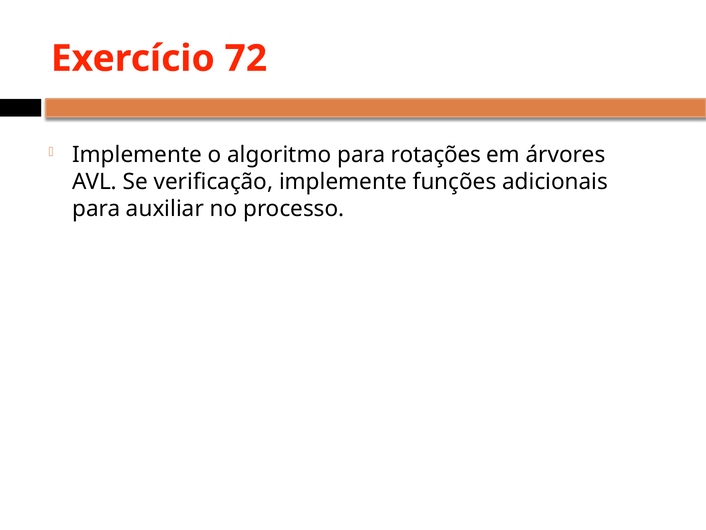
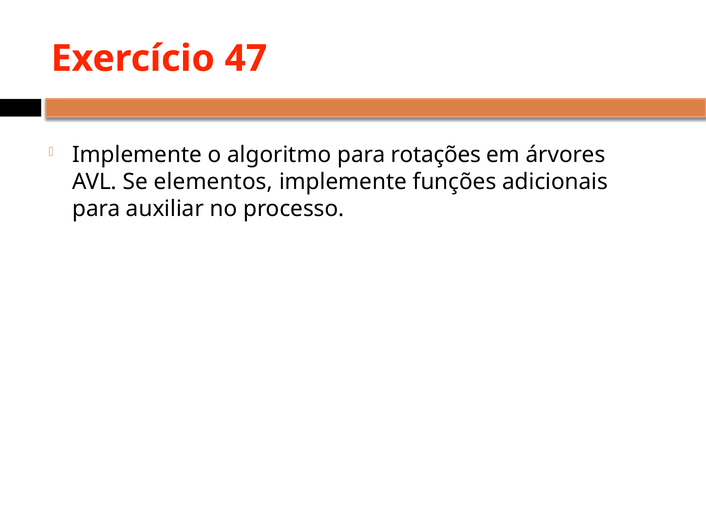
72: 72 -> 47 (246, 58)
verificação: verificação -> elementos (213, 181)
